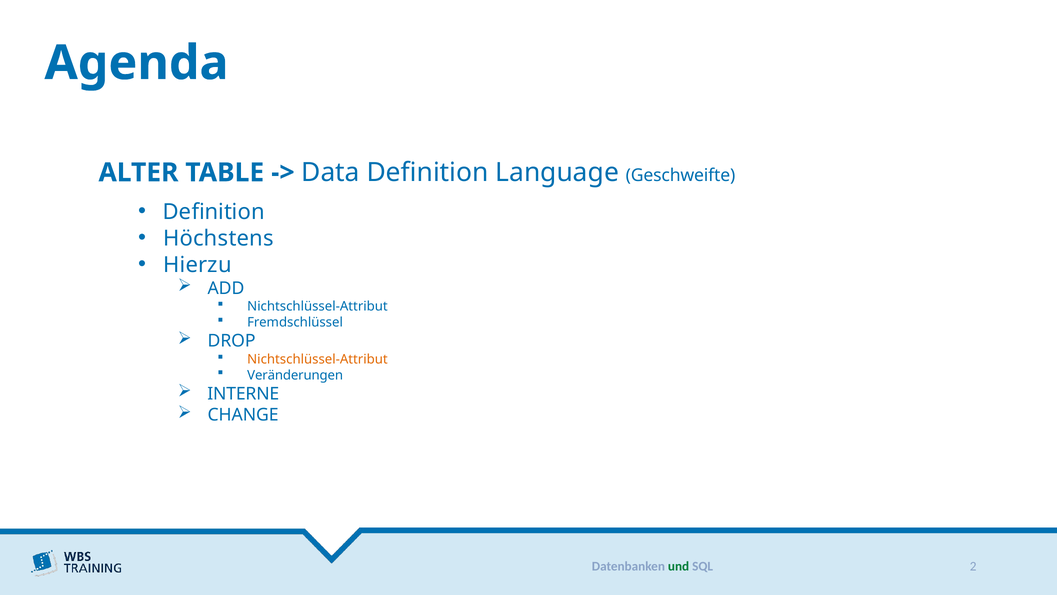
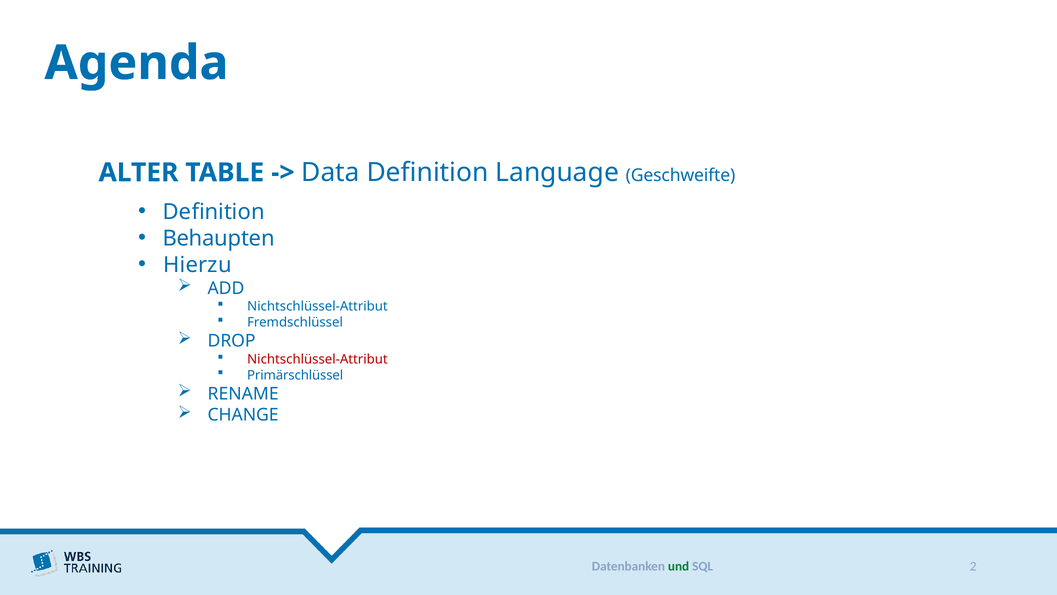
Höchstens: Höchstens -> Behaupten (219, 238)
Nichtschlüssel-Attribut colour: orange -> red (317, 359)
Veränderungen: Veränderungen -> Primärschlüssel (295, 375)
INTERNE: INTERNE -> RENAME (243, 394)
